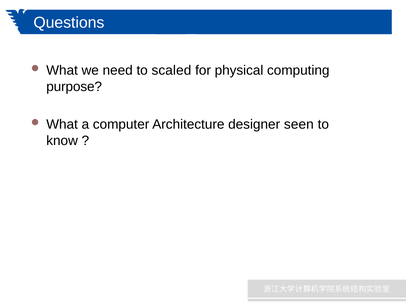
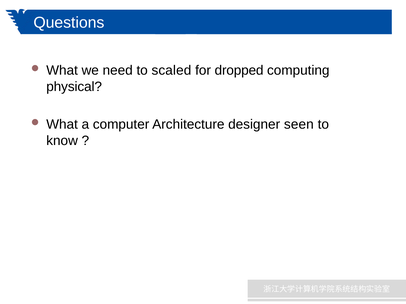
physical: physical -> dropped (239, 71)
purpose: purpose -> physical (74, 87)
